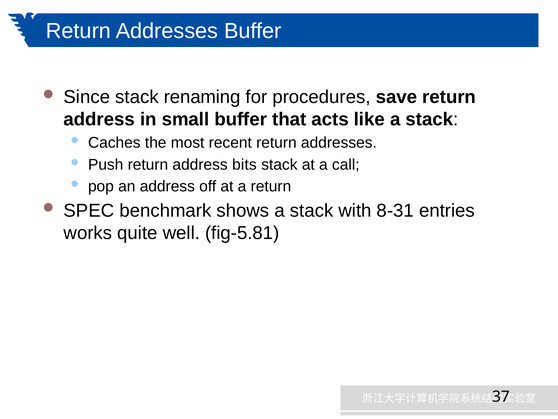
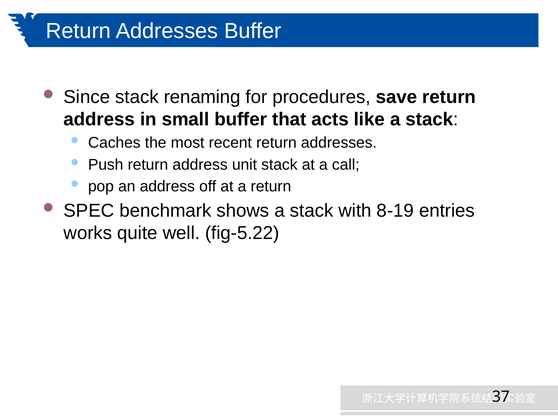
bits: bits -> unit (244, 164)
8-31: 8-31 -> 8-19 (395, 210)
fig-5.81: fig-5.81 -> fig-5.22 (242, 233)
